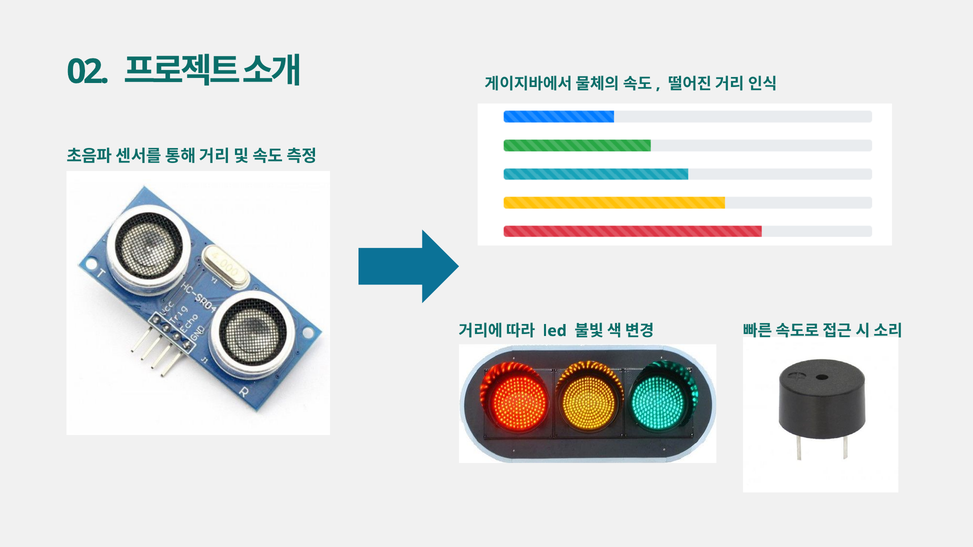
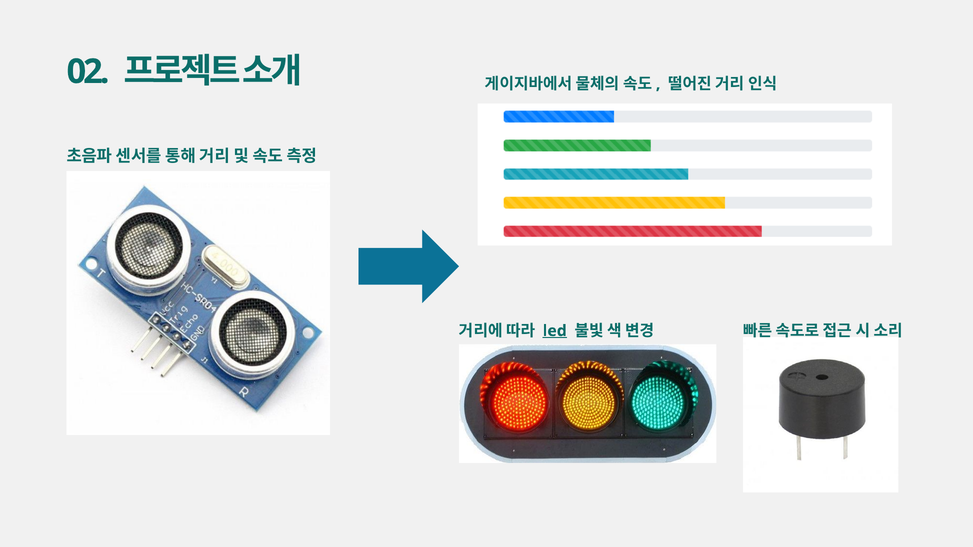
led underline: none -> present (555, 331)
